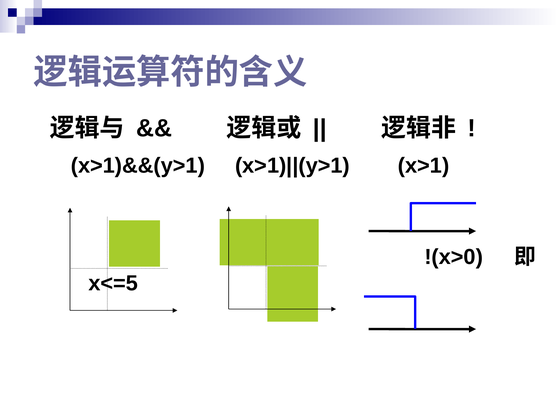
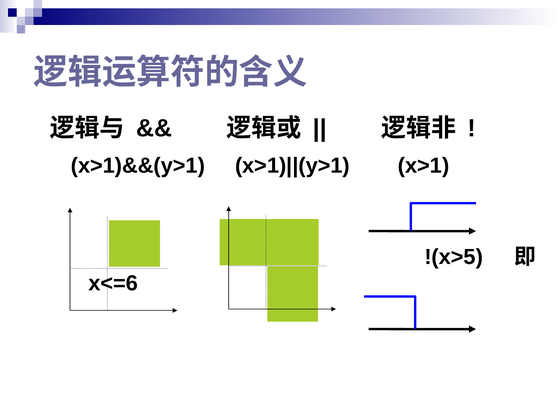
!(x>0: !(x>0 -> !(x>5 (454, 257)
x<=5: x<=5 -> x<=6 (113, 283)
